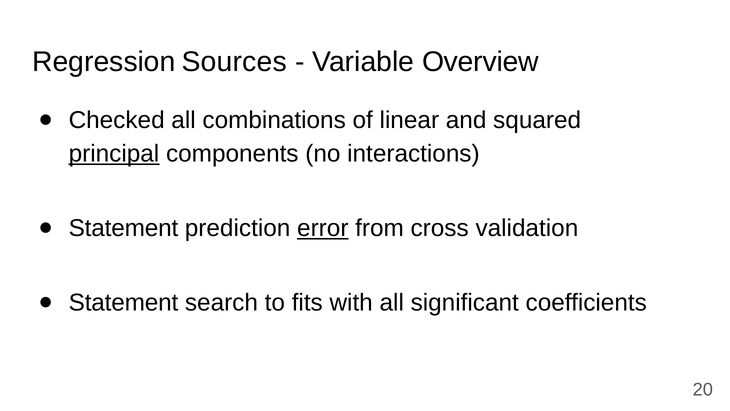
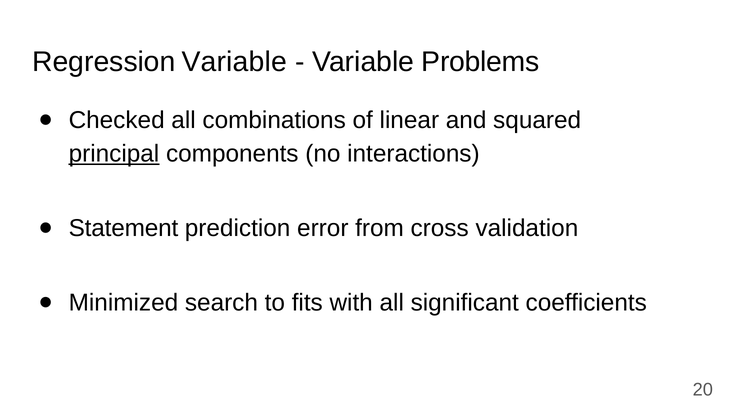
Regression Sources: Sources -> Variable (234, 62)
Overview: Overview -> Problems (480, 62)
error underline: present -> none (323, 228)
Statement: Statement -> Minimized (123, 302)
